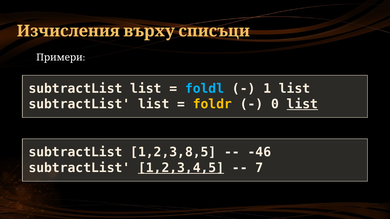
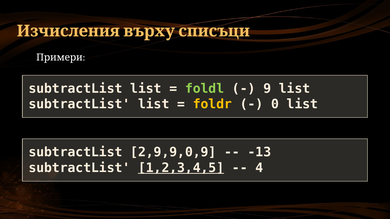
foldl colour: light blue -> light green (205, 89)
1: 1 -> 9 (267, 89)
list underline: present -> none (302, 104)
1,2,3,8,5: 1,2,3,8,5 -> 2,9,9,0,9 (173, 152)
-46: -46 -> -13 (259, 152)
7: 7 -> 4 (259, 168)
